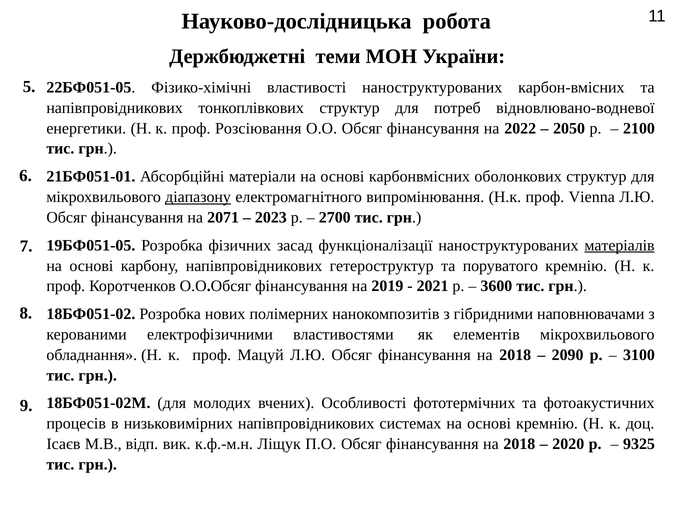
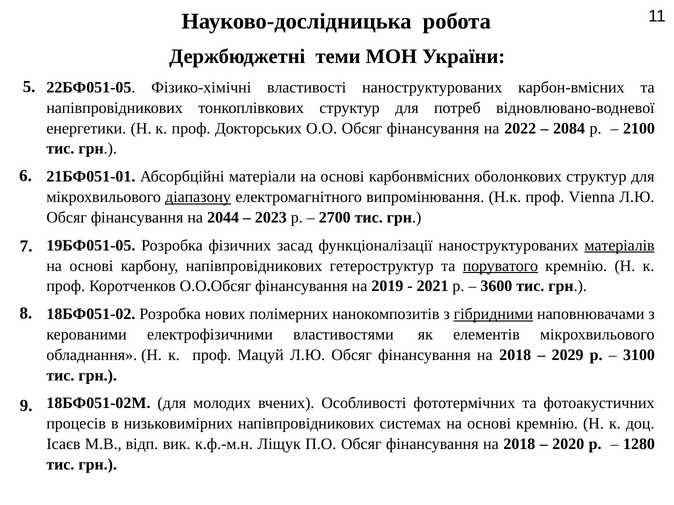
Розсіювання: Розсіювання -> Докторських (258, 128)
2050: 2050 -> 2084 (569, 128)
2071: 2071 -> 2044 (223, 218)
поруватого underline: none -> present (500, 266)
гібридними underline: none -> present (493, 314)
2090: 2090 -> 2029 (568, 355)
9325: 9325 -> 1280 (639, 444)
